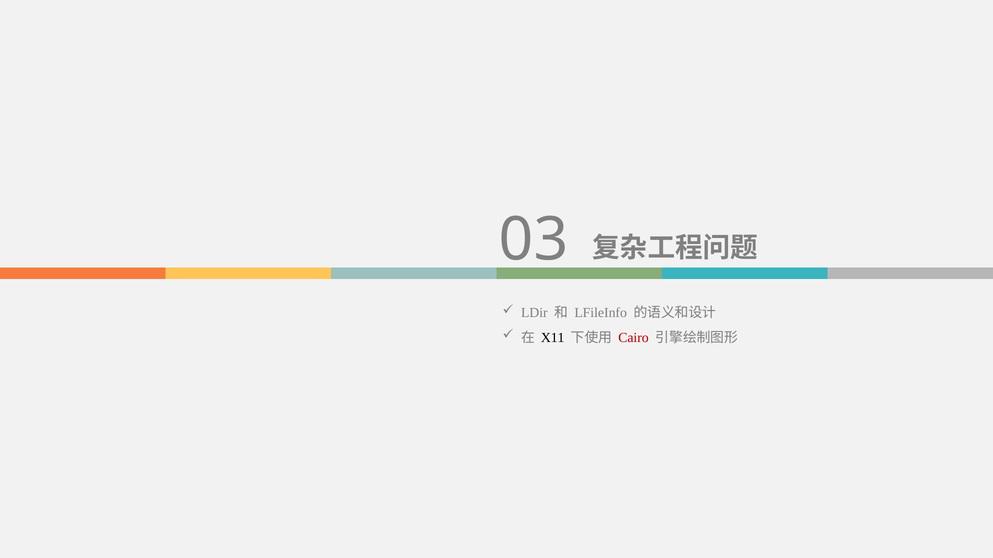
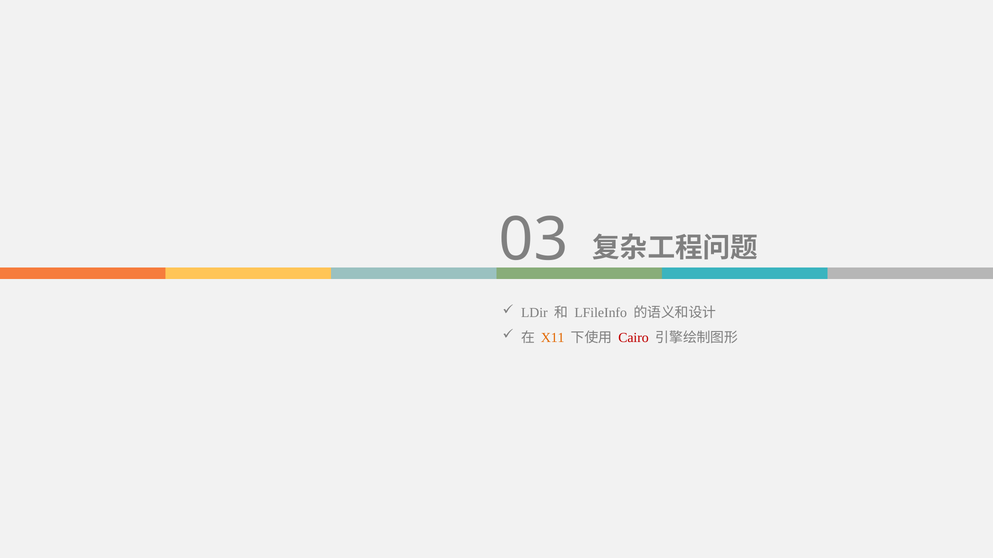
X11 colour: black -> orange (553, 338)
